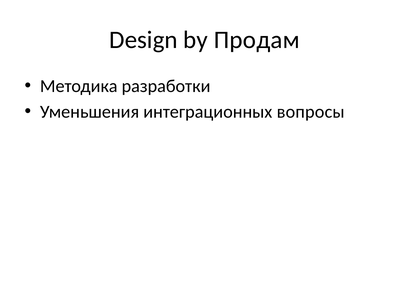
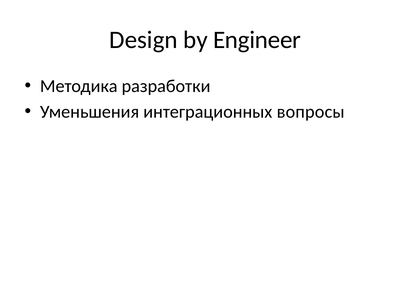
Продам: Продам -> Engineer (257, 40)
